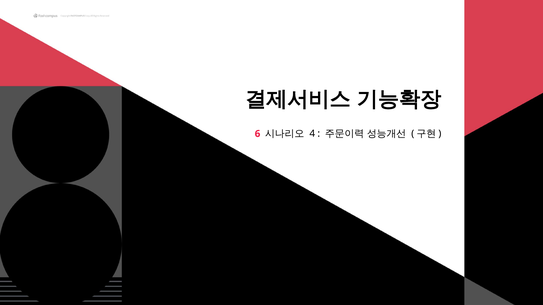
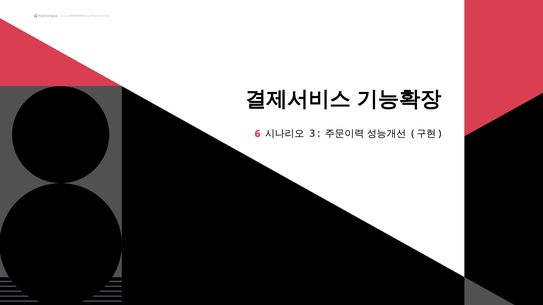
4: 4 -> 3 (312, 134)
